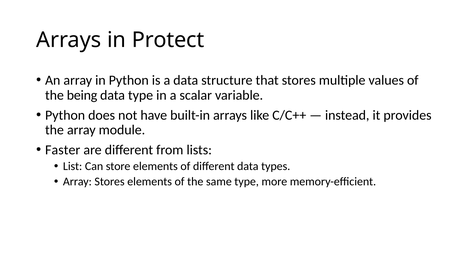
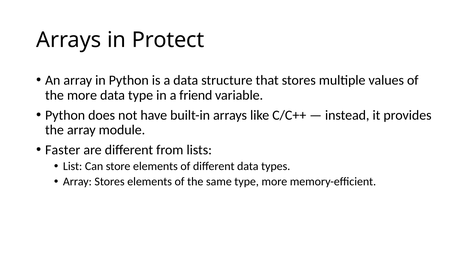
the being: being -> more (82, 95)
scalar: scalar -> friend (196, 95)
